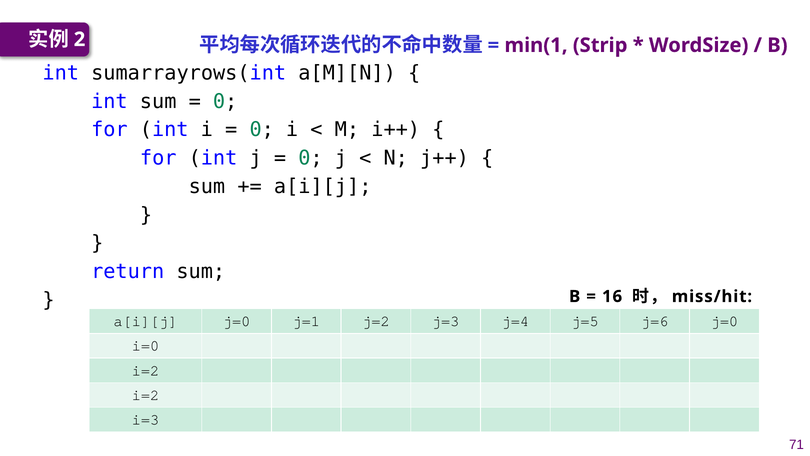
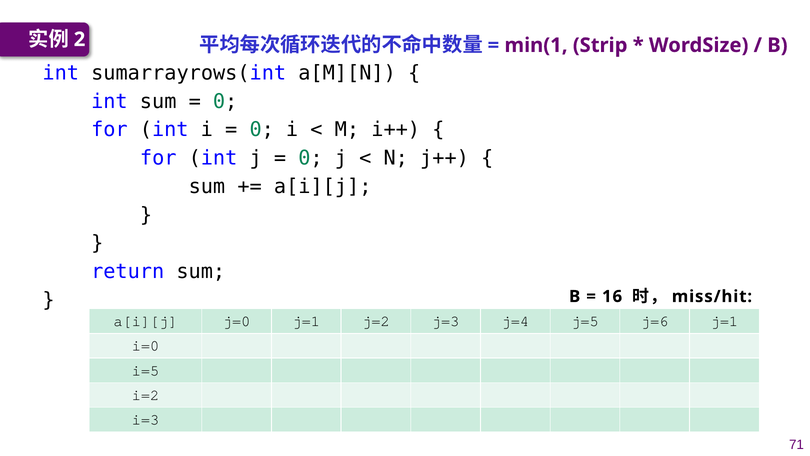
j=6 j=0: j=0 -> j=1 (724, 321)
i=2: i=2 -> i=5 (145, 370)
